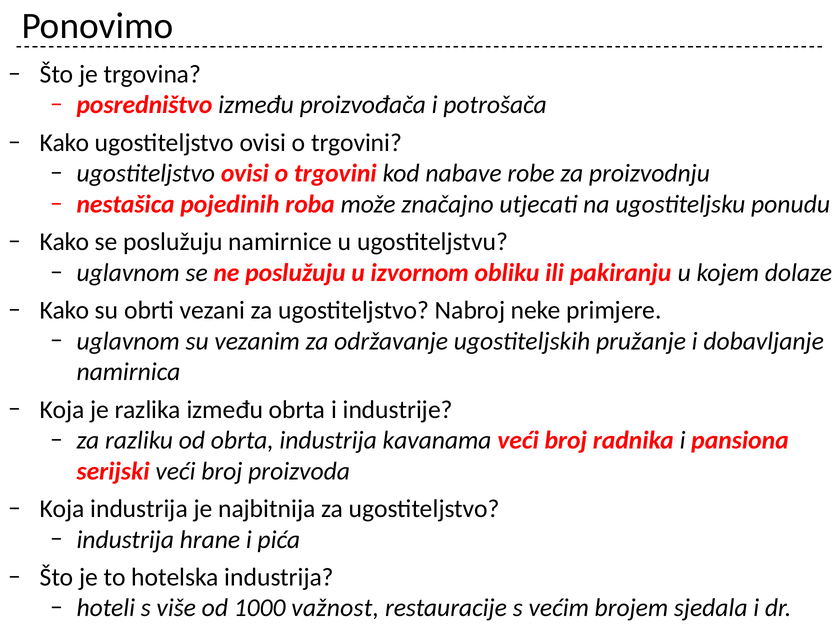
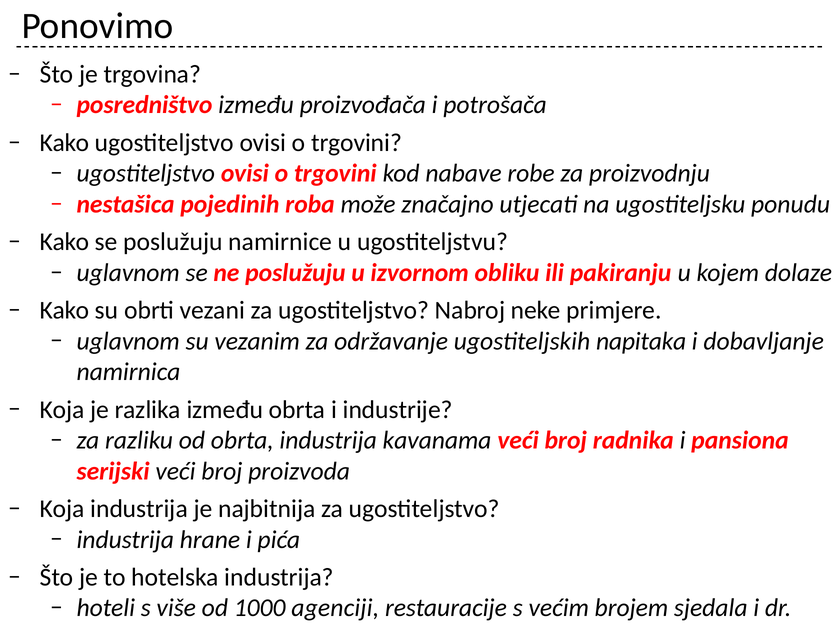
pružanje: pružanje -> napitaka (641, 341)
važnost: važnost -> agenciji (335, 608)
